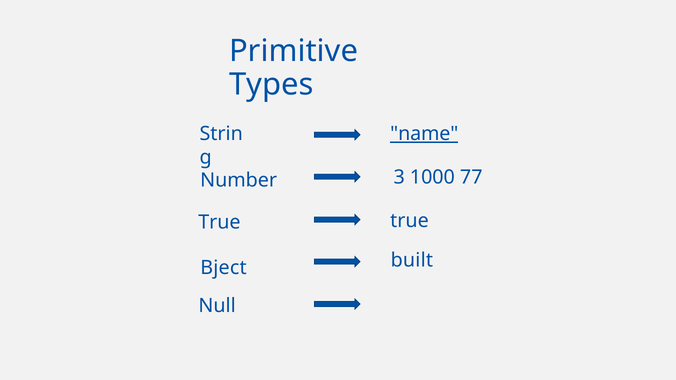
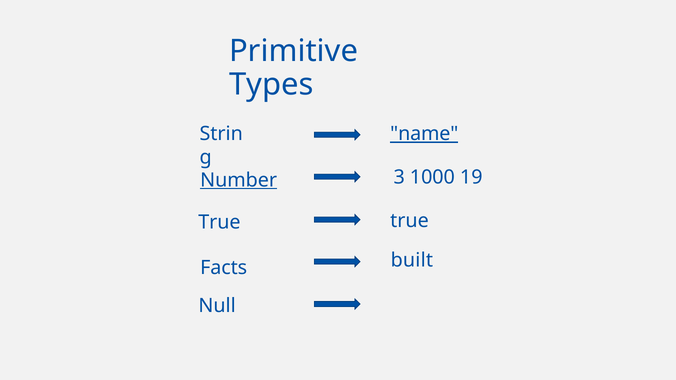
77: 77 -> 19 (471, 177)
Number underline: none -> present (239, 180)
Bject: Bject -> Facts (224, 268)
